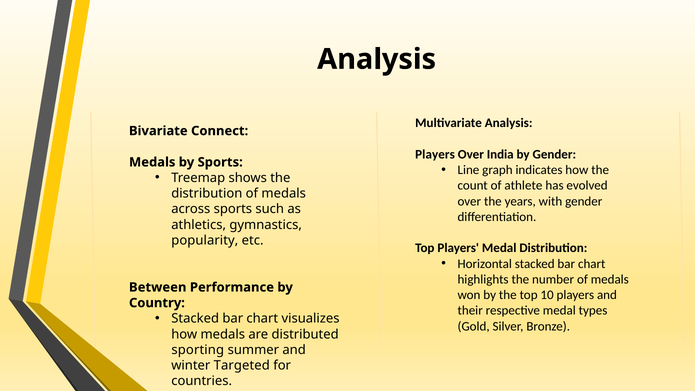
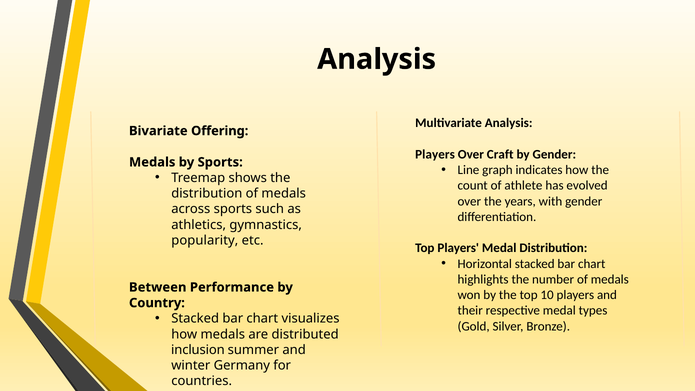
Connect: Connect -> Offering (220, 131)
India: India -> Craft (500, 154)
sporting: sporting -> inclusion (198, 350)
Targeted: Targeted -> Germany (242, 365)
